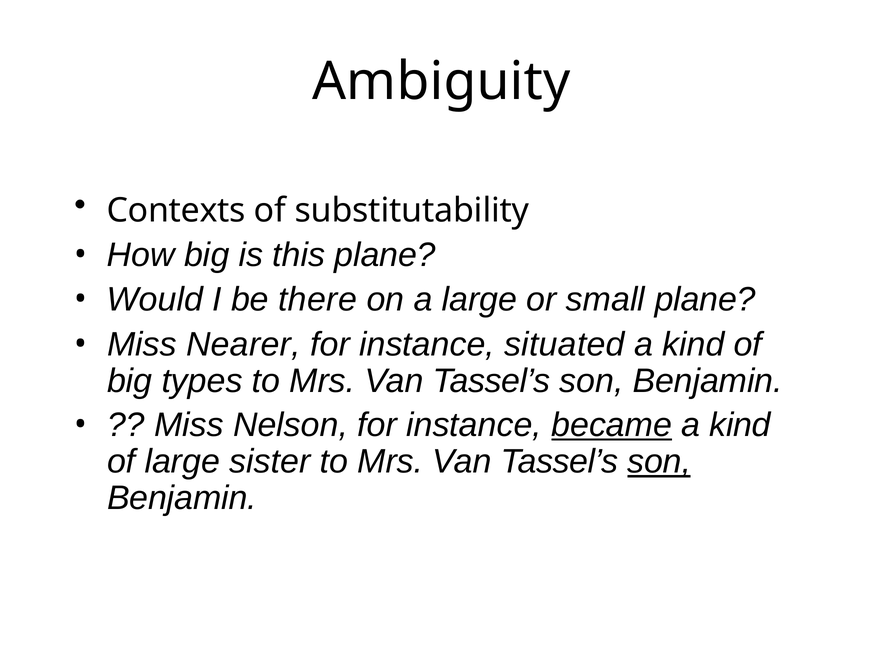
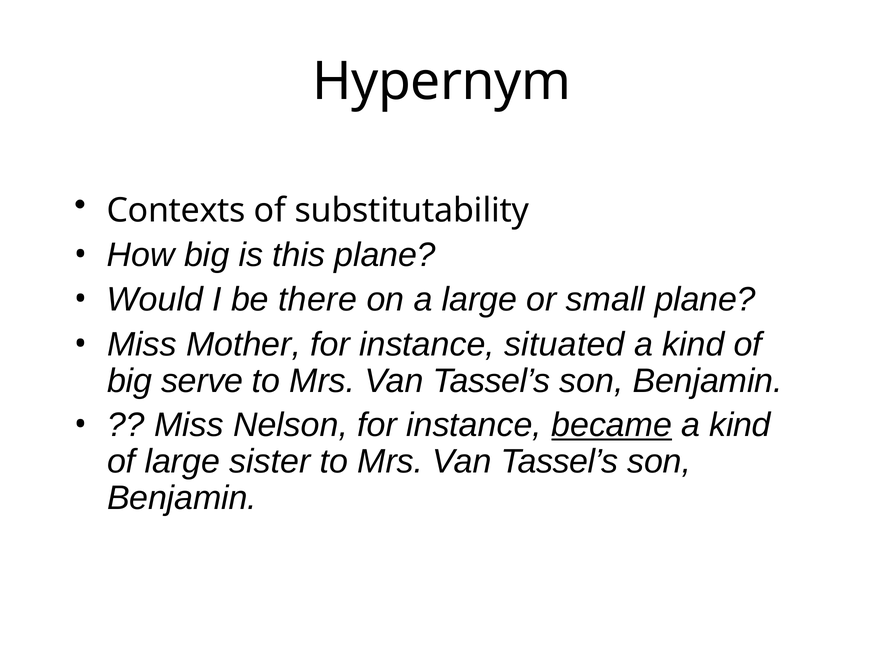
Ambiguity: Ambiguity -> Hypernym (442, 82)
Nearer: Nearer -> Mother (244, 345)
types: types -> serve (202, 381)
son underline: present -> none (659, 462)
